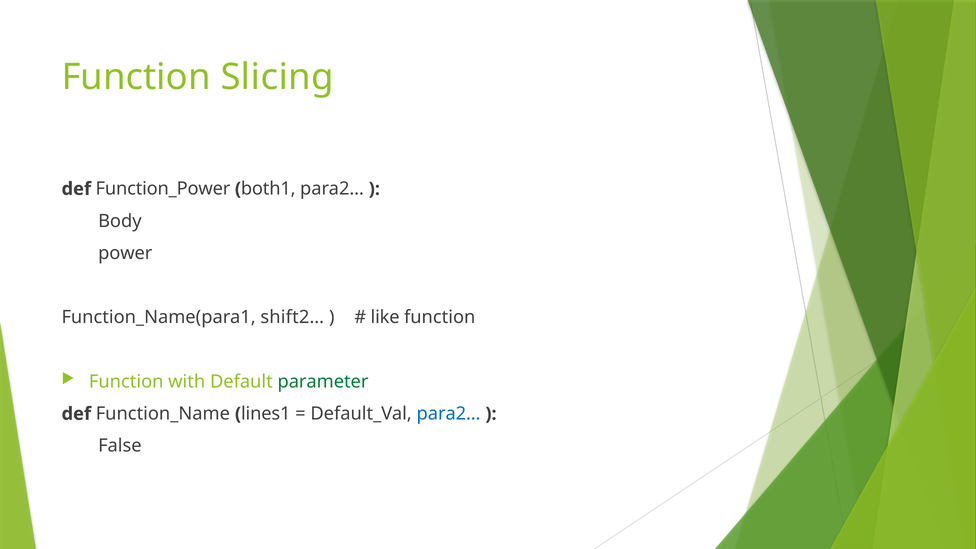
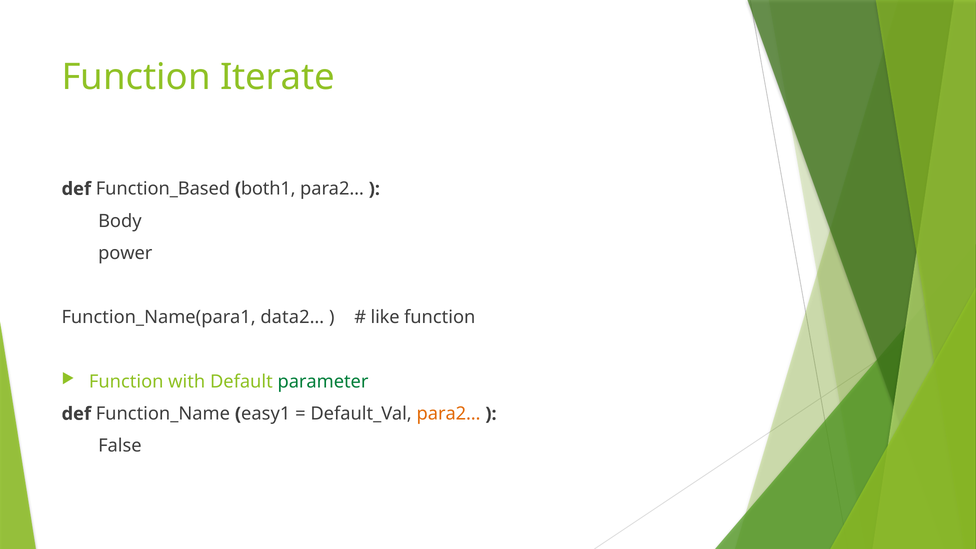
Slicing: Slicing -> Iterate (277, 77)
Function_Power: Function_Power -> Function_Based (163, 189)
shift2…: shift2… -> data2… (292, 317)
lines1: lines1 -> easy1 (266, 414)
para2… colour: blue -> orange (449, 414)
